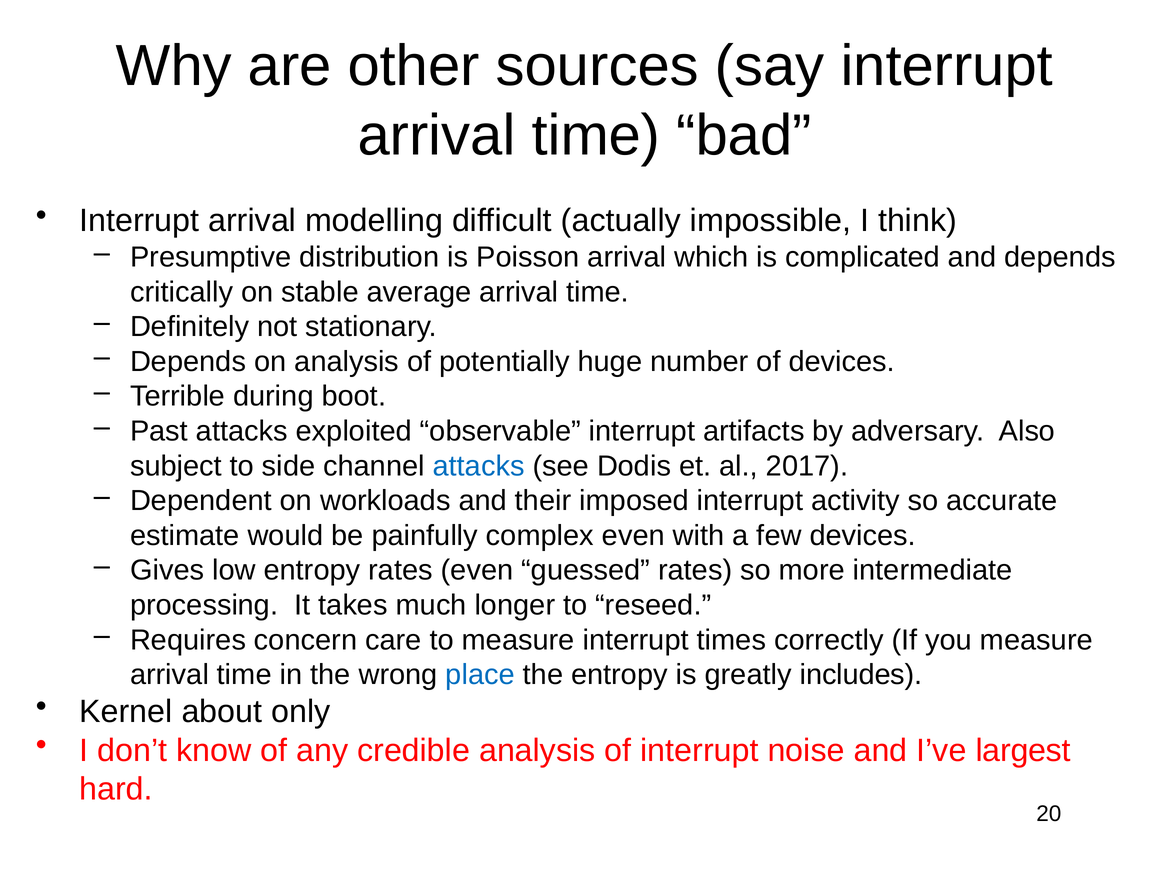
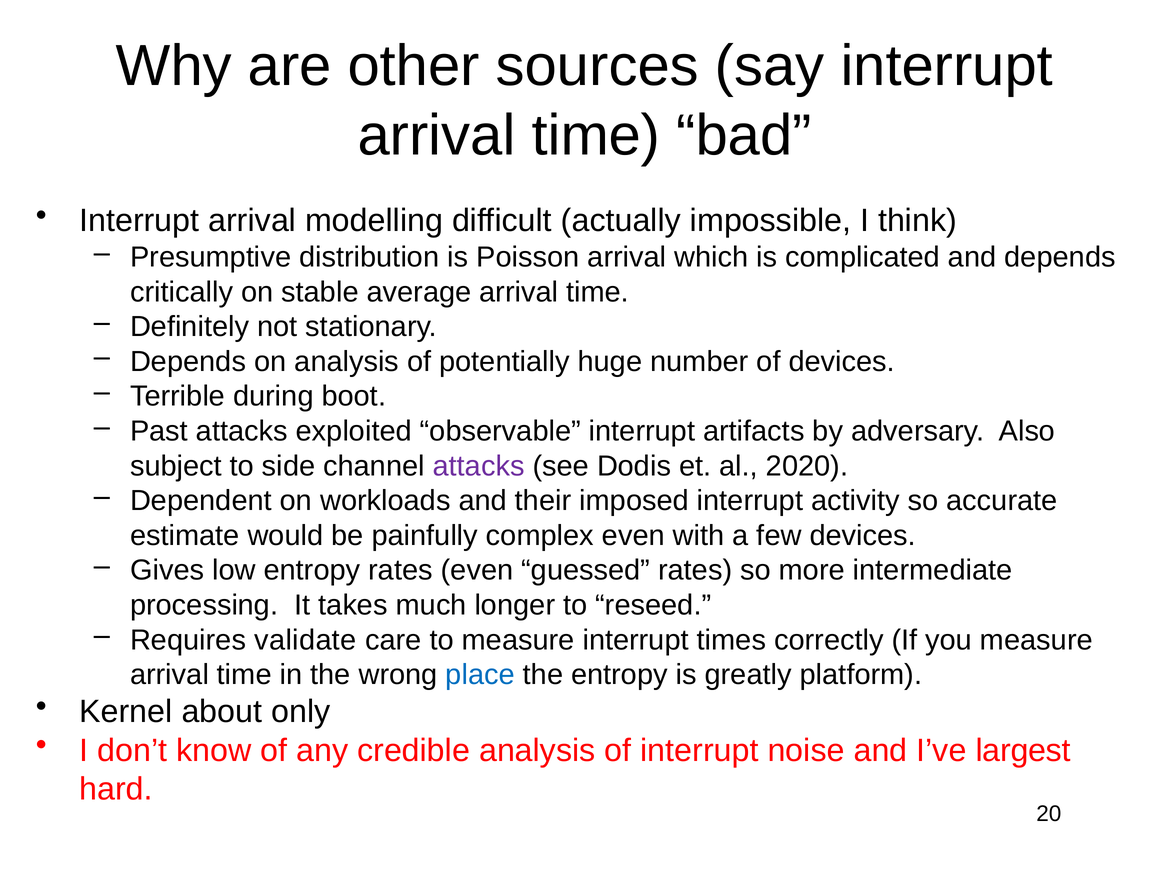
attacks colour: blue -> purple (479, 466)
2017: 2017 -> 2020 (807, 466)
concern: concern -> validate (305, 640)
includes: includes -> platform (861, 675)
